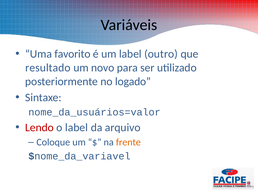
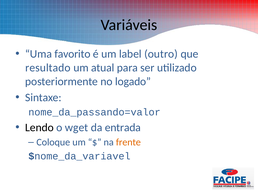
novo: novo -> atual (103, 68)
nome_da_usuários=valor: nome_da_usuários=valor -> nome_da_passando=valor (94, 113)
Lendo colour: red -> black (39, 128)
o label: label -> wget (77, 128)
arquivo: arquivo -> entrada (123, 128)
